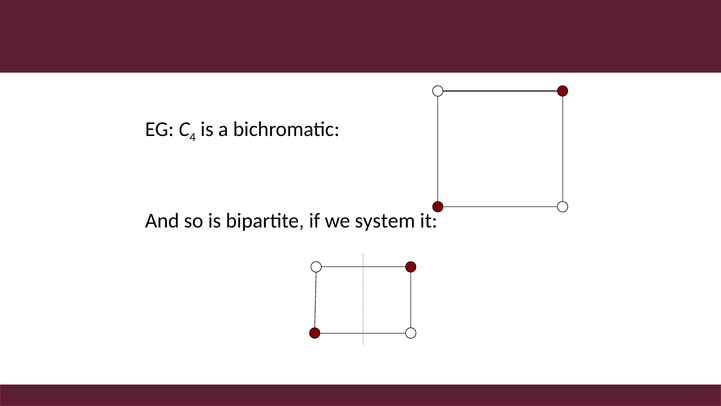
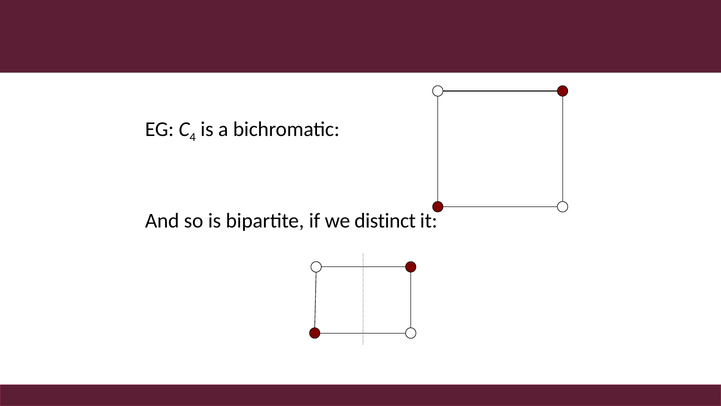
system: system -> distinct (385, 220)
